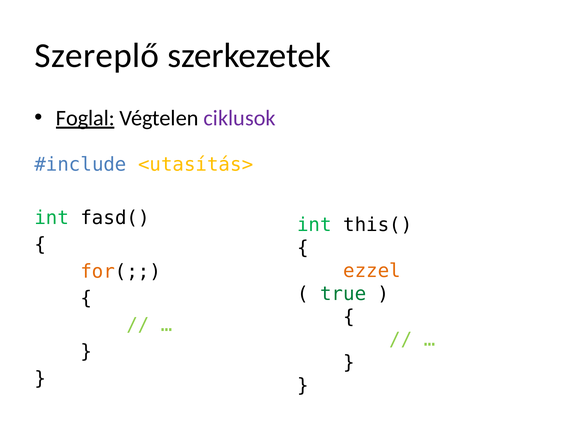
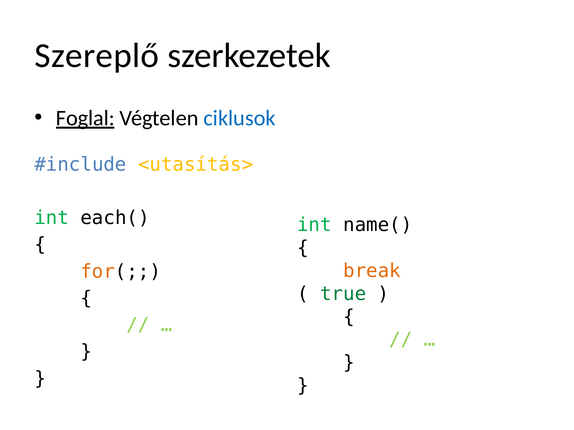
ciklusok colour: purple -> blue (240, 118)
fasd(: fasd( -> each( (115, 218)
this(: this( -> name( (378, 225)
ezzel: ezzel -> break (372, 271)
